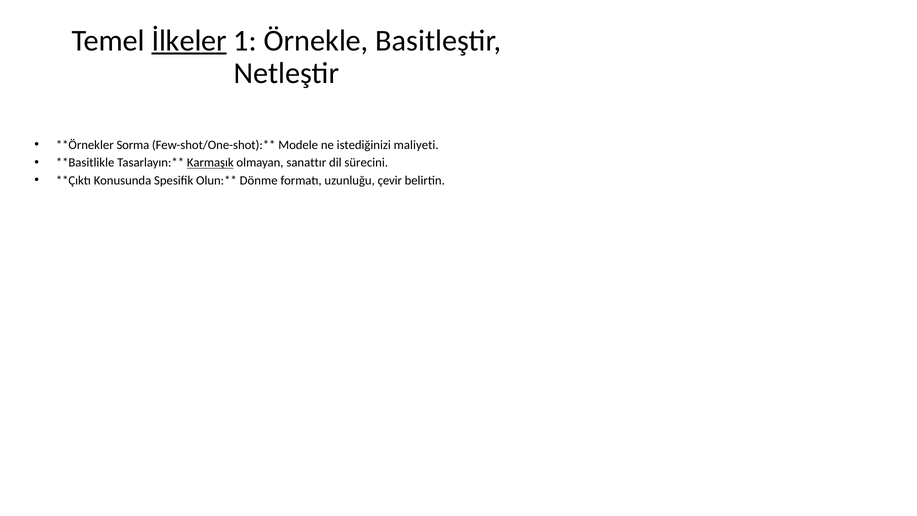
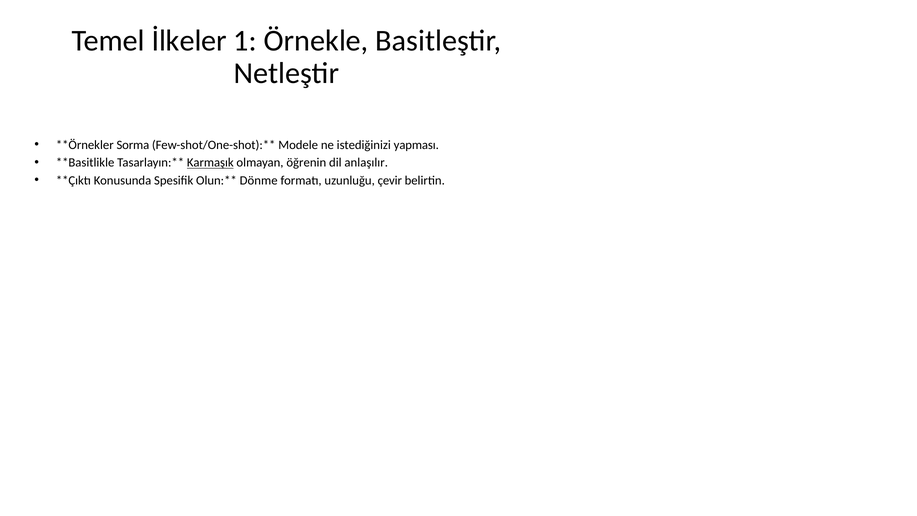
İlkeler underline: present -> none (189, 41)
maliyeti: maliyeti -> yapması (416, 145)
sanattır: sanattır -> öğrenin (306, 163)
sürecini: sürecini -> anlaşılır (366, 163)
